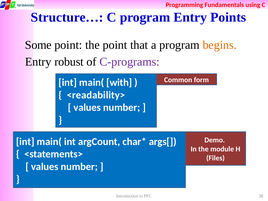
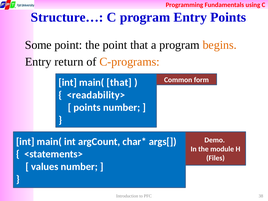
robust: robust -> return (69, 62)
C-programs colour: purple -> orange (130, 62)
main( with: with -> that (119, 82)
values: values -> points (87, 107)
